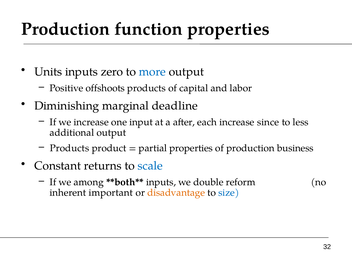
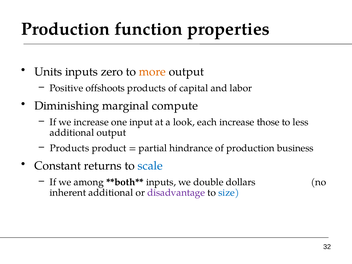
more colour: blue -> orange (152, 72)
deadline: deadline -> compute (175, 106)
after: after -> look (184, 122)
since: since -> those (268, 122)
partial properties: properties -> hindrance (191, 148)
reform: reform -> dollars (241, 182)
inherent important: important -> additional (111, 193)
disadvantage colour: orange -> purple (176, 193)
